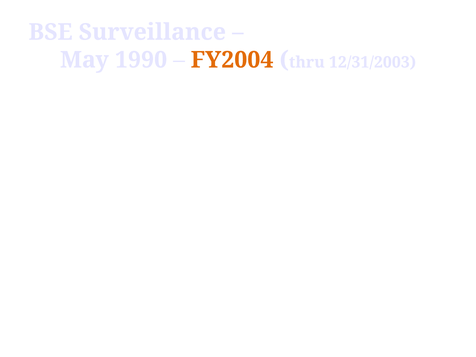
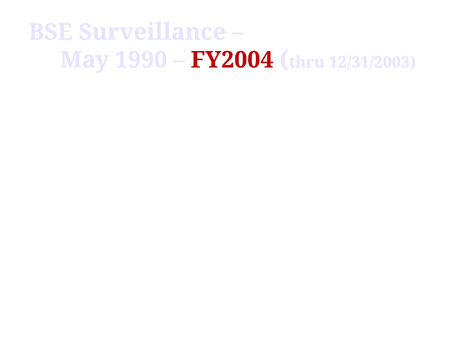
FY2004 colour: orange -> red (232, 60)
